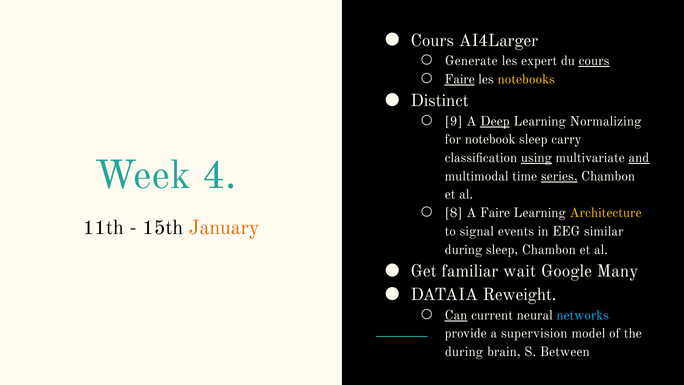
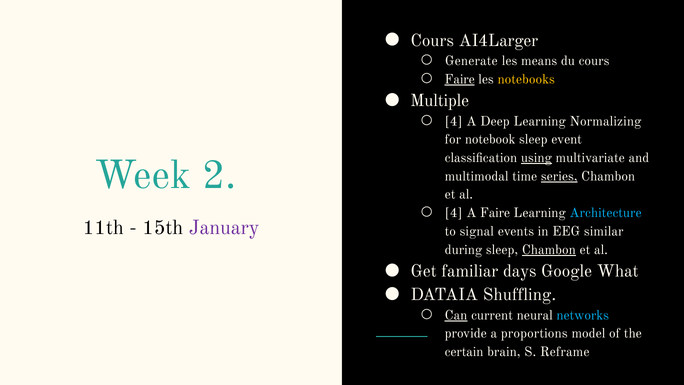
expert: expert -> means (539, 61)
cours underline: present -> none (594, 61)
Distinct: Distinct -> Multiple (440, 101)
9: 9 -> 4 (454, 121)
Deep underline: present -> none (495, 121)
carry: carry -> event (567, 139)
and underline: present -> none (639, 158)
4: 4 -> 2 (219, 175)
8: 8 -> 4 (454, 213)
Architecture colour: yellow -> light blue (606, 213)
January colour: orange -> purple (224, 227)
Chambon underline: none -> present (549, 249)
wait: wait -> days (520, 271)
Many: Many -> What (618, 271)
Reweight: Reweight -> Shuffling (519, 295)
supervision: supervision -> proportions (534, 333)
during: during -> certain (464, 352)
Between: Between -> Reframe (565, 352)
